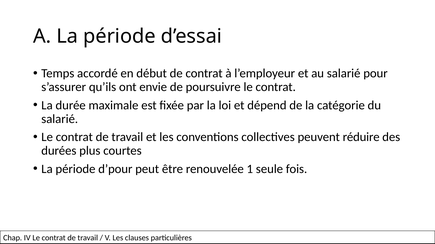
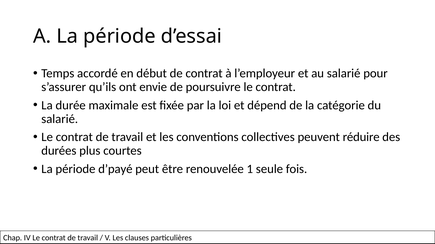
d’pour: d’pour -> d’payé (115, 169)
